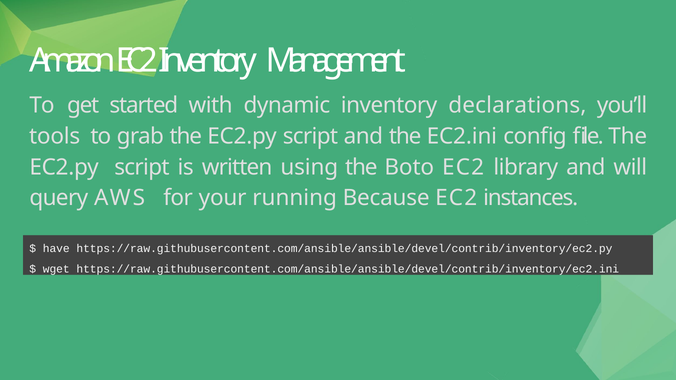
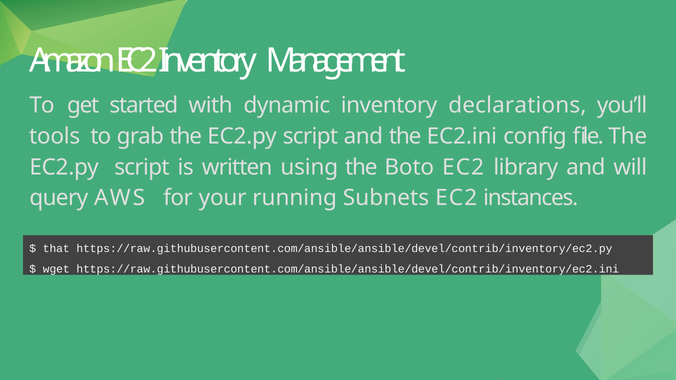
Because: Because -> Subnets (386, 198)
have: have -> that (56, 249)
